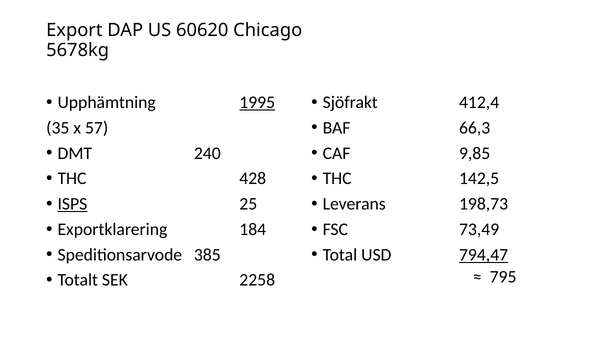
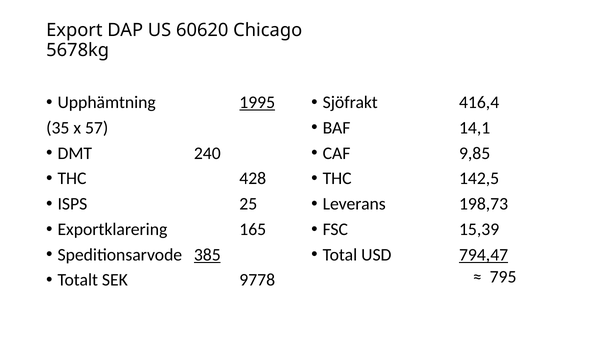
412,4: 412,4 -> 416,4 (479, 102)
66,3: 66,3 -> 14,1 (475, 128)
ISPS underline: present -> none (72, 204)
184: 184 -> 165 (253, 229)
73,49: 73,49 -> 15,39 (479, 229)
385 underline: none -> present (207, 255)
2258: 2258 -> 9778 (257, 280)
